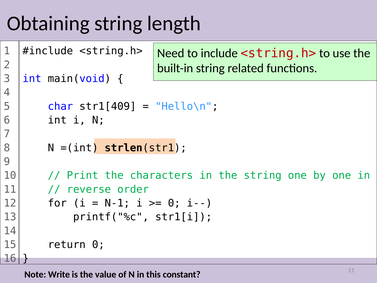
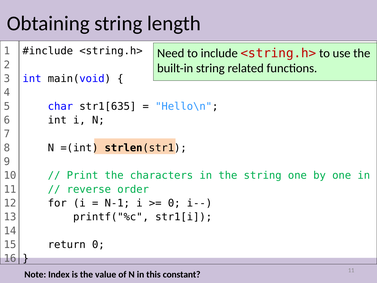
str1[409: str1[409 -> str1[635 (108, 106)
Write: Write -> Index (59, 274)
